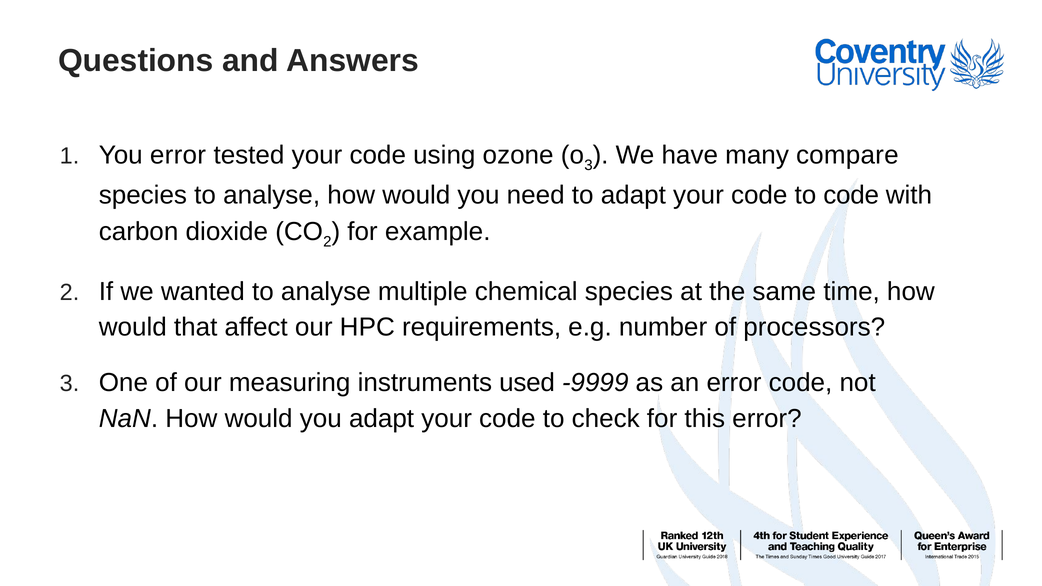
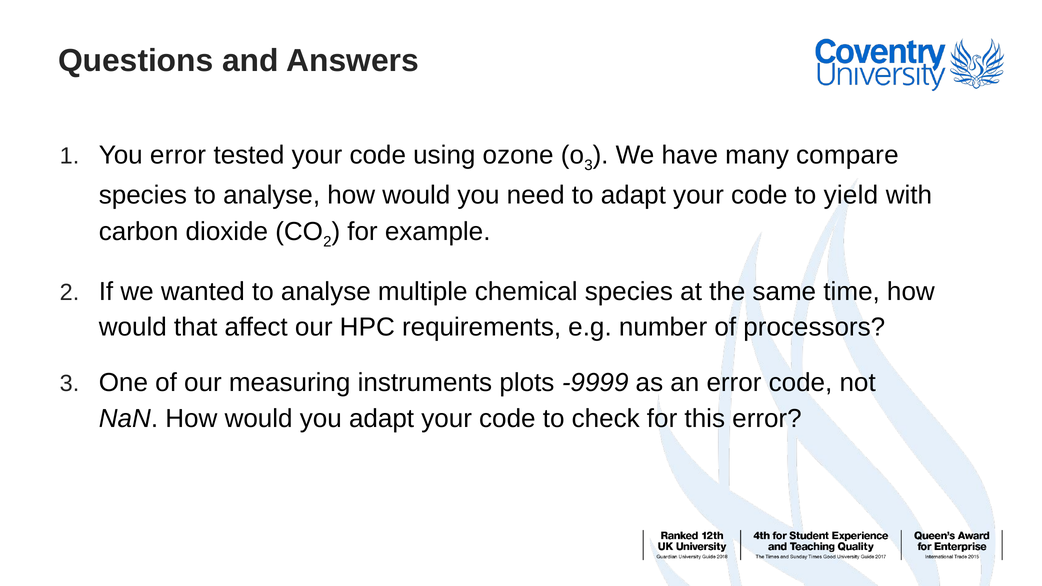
to code: code -> yield (851, 195)
used: used -> plots (527, 383)
